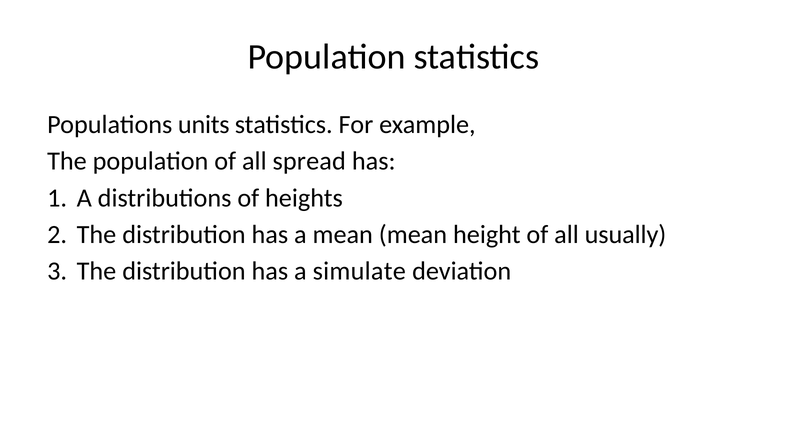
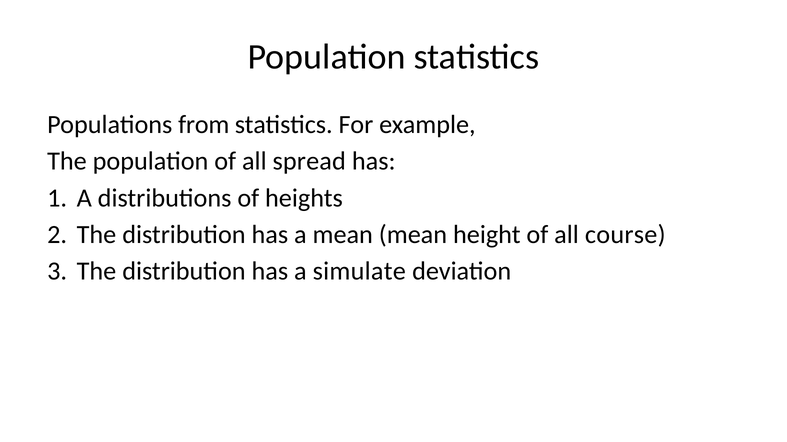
units: units -> from (204, 125)
usually: usually -> course (625, 235)
